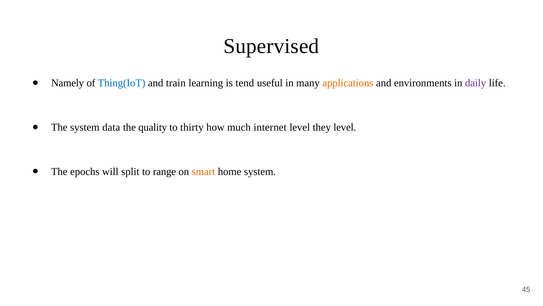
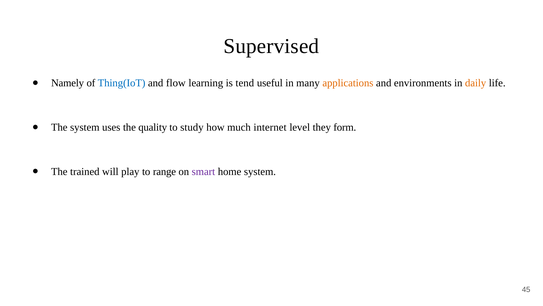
train: train -> flow (176, 83)
daily colour: purple -> orange (476, 83)
data: data -> uses (111, 127)
thirty: thirty -> study (192, 127)
they level: level -> form (345, 127)
epochs: epochs -> trained (85, 171)
split: split -> play (130, 171)
smart colour: orange -> purple (203, 171)
